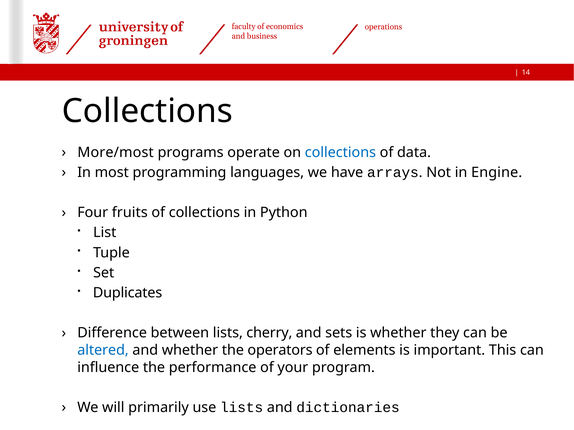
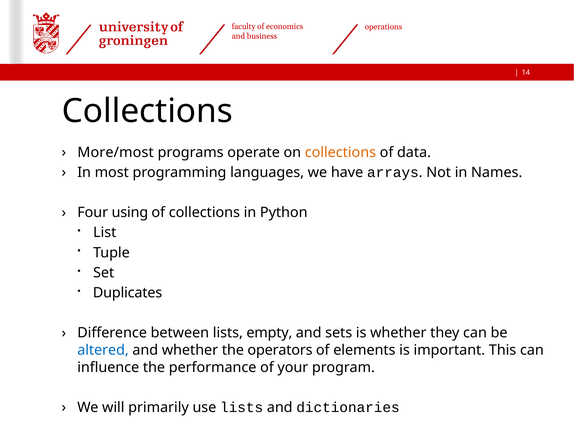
collections colour: blue -> orange (340, 153)
Engine: Engine -> Names (497, 173)
fruits: fruits -> using (130, 213)
cherry: cherry -> empty (269, 333)
